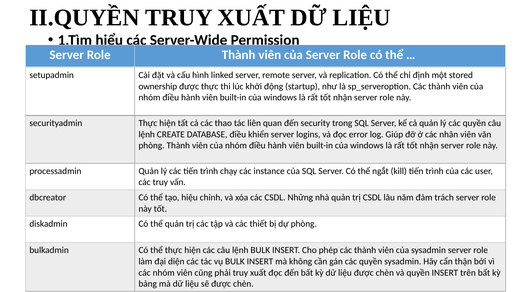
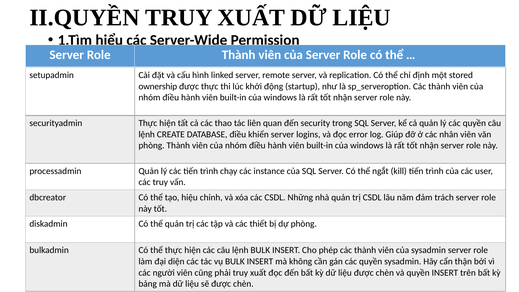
các nhóm: nhóm -> người (164, 273)
